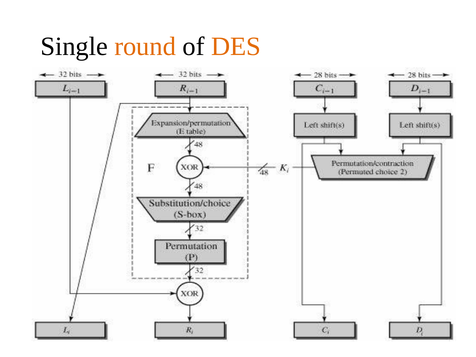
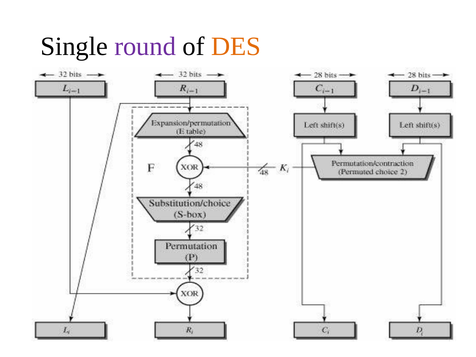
round colour: orange -> purple (145, 47)
